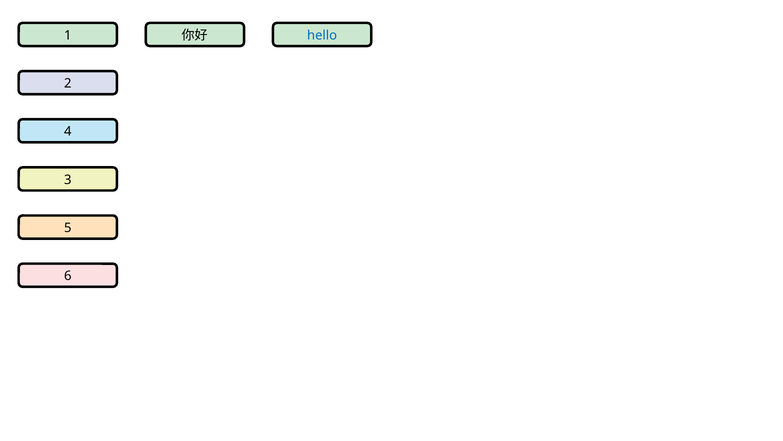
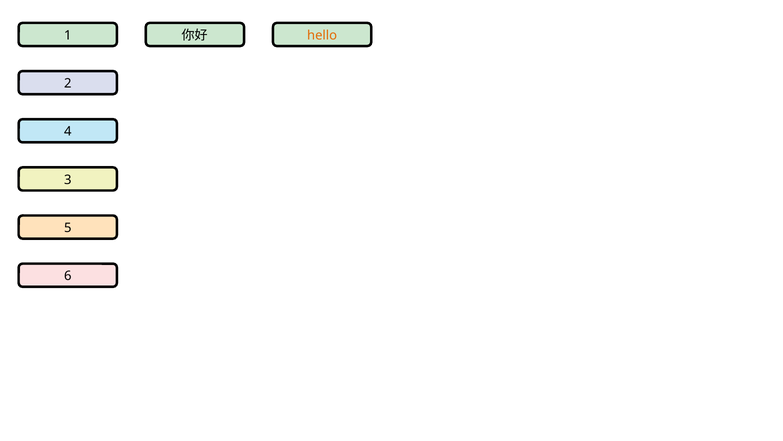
hello colour: blue -> orange (322, 35)
